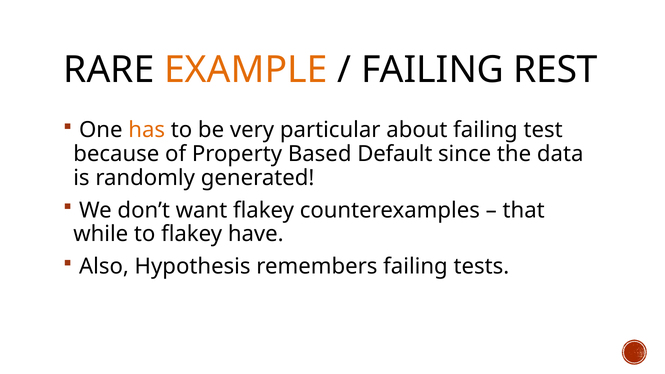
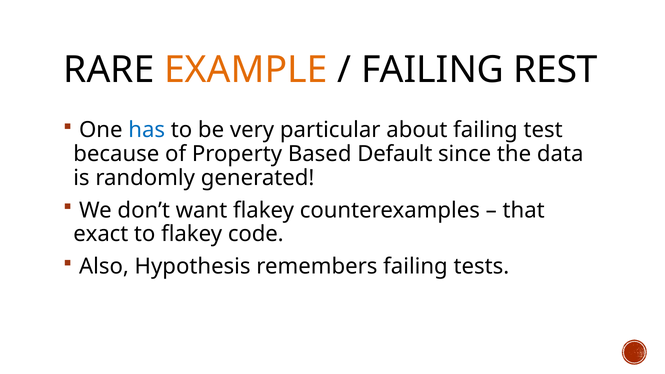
has colour: orange -> blue (147, 130)
while: while -> exact (101, 234)
have: have -> code (256, 234)
